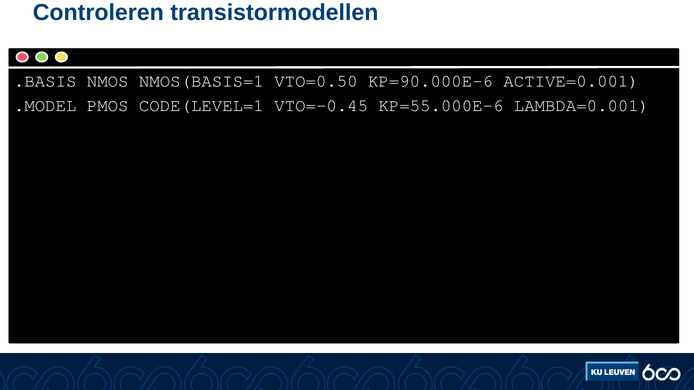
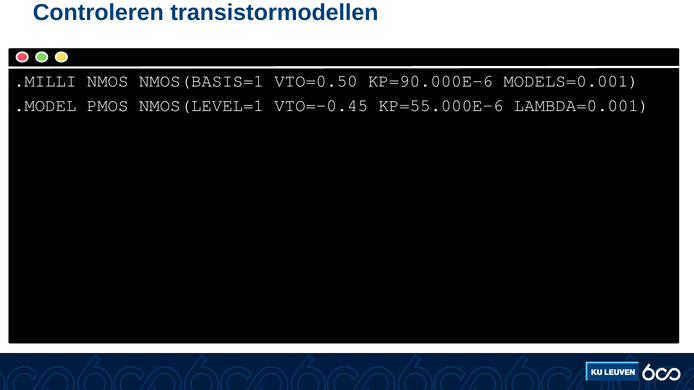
.BASIS: .BASIS -> .MILLI (45, 81)
ACTIVE=0.001: ACTIVE=0.001 -> MODELS=0.001 (571, 81)
CODE(LEVEL=1: CODE(LEVEL=1 -> NMOS(LEVEL=1 (201, 106)
